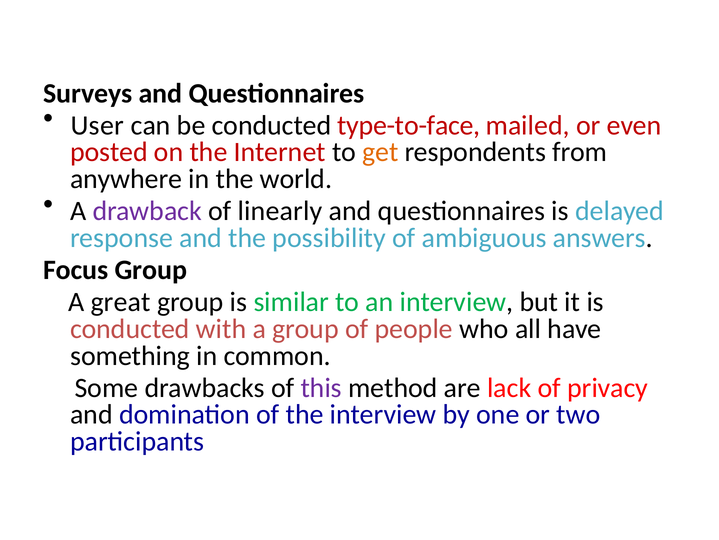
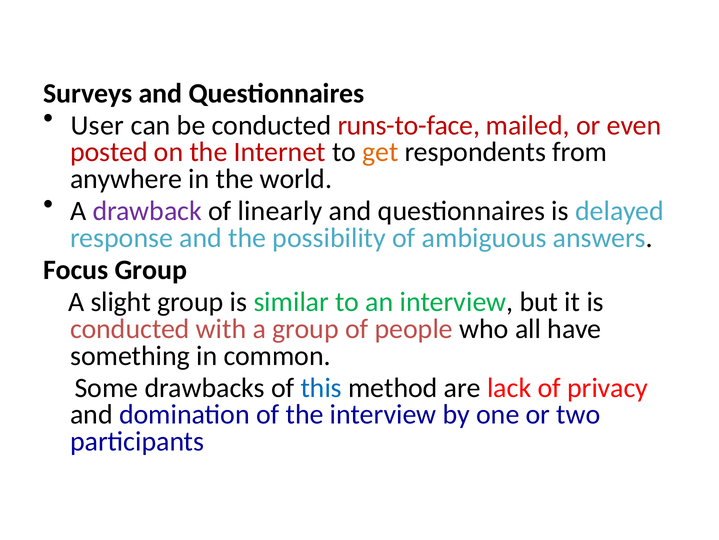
type-to-face: type-to-face -> runs-to-face (409, 125)
great: great -> slight (121, 302)
this colour: purple -> blue (321, 387)
